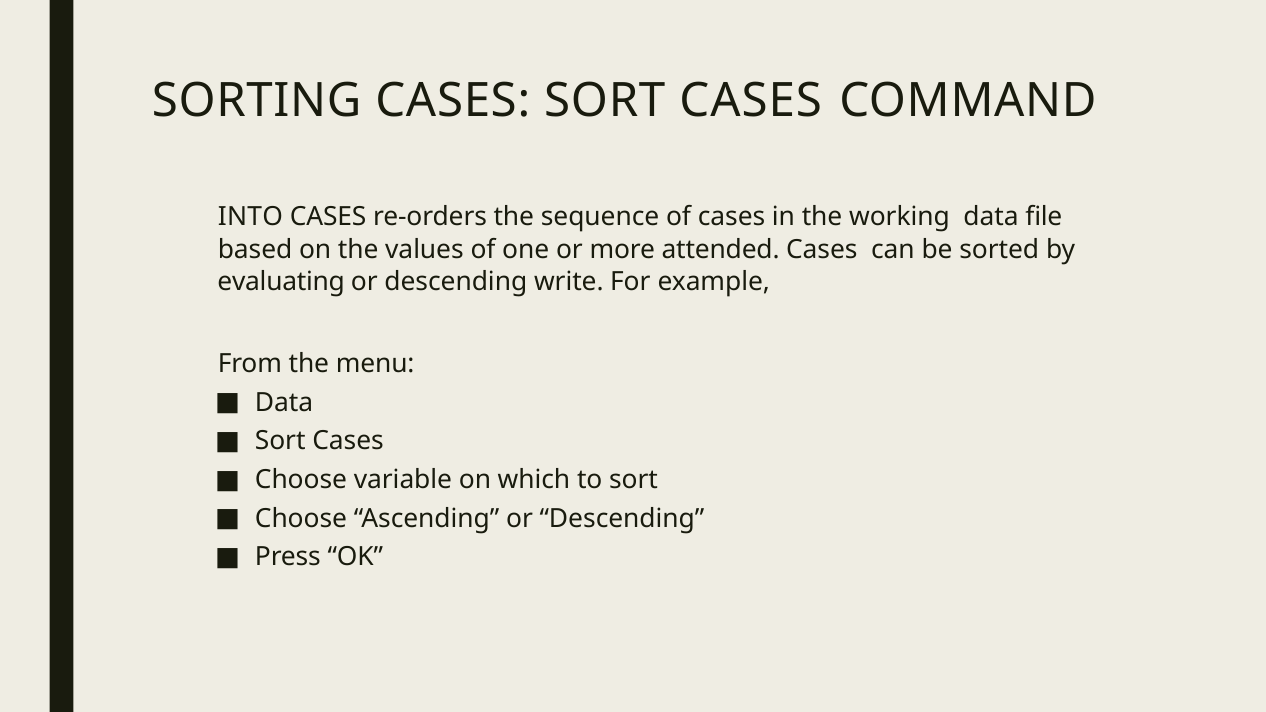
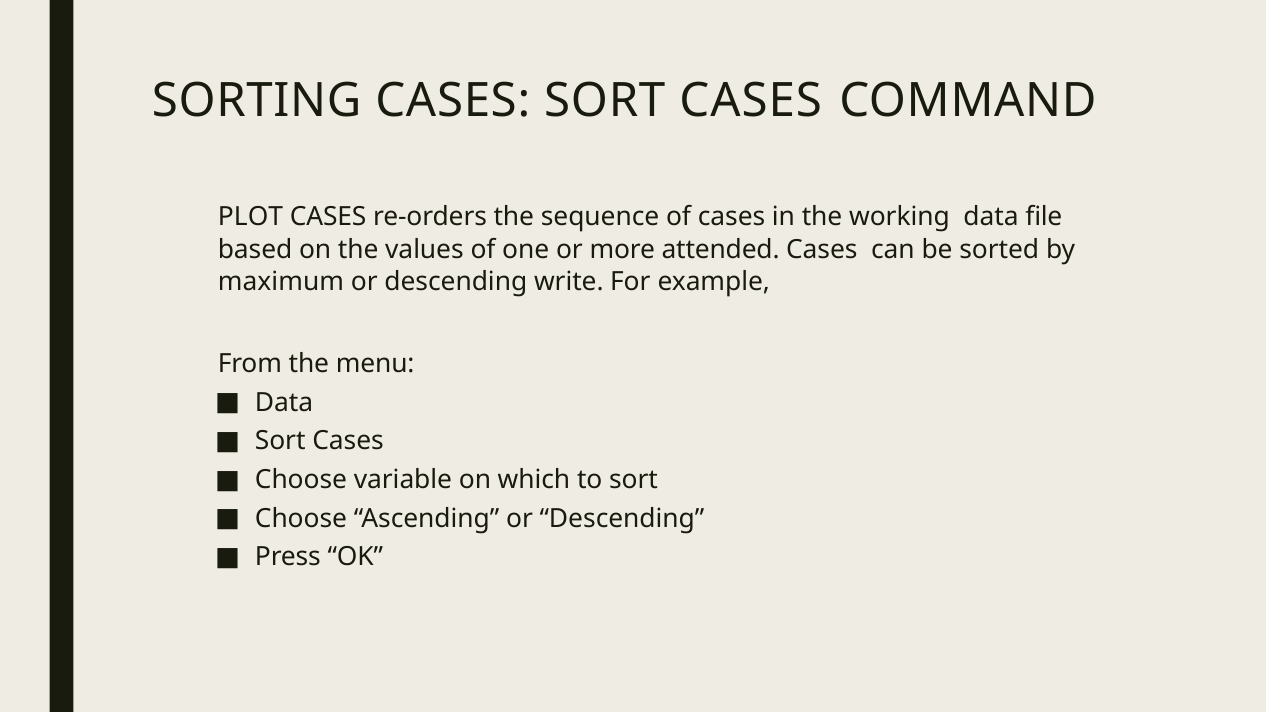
INTO: INTO -> PLOT (250, 217)
evaluating: evaluating -> maximum (281, 282)
